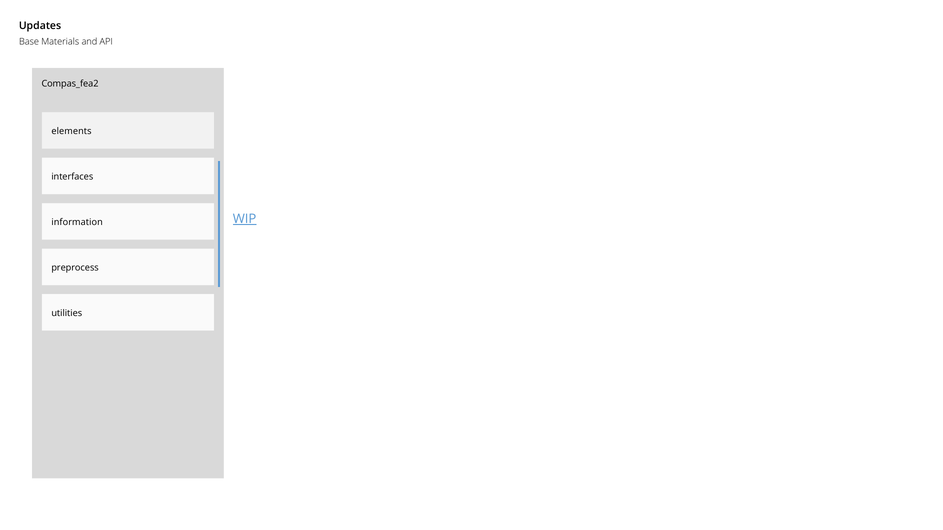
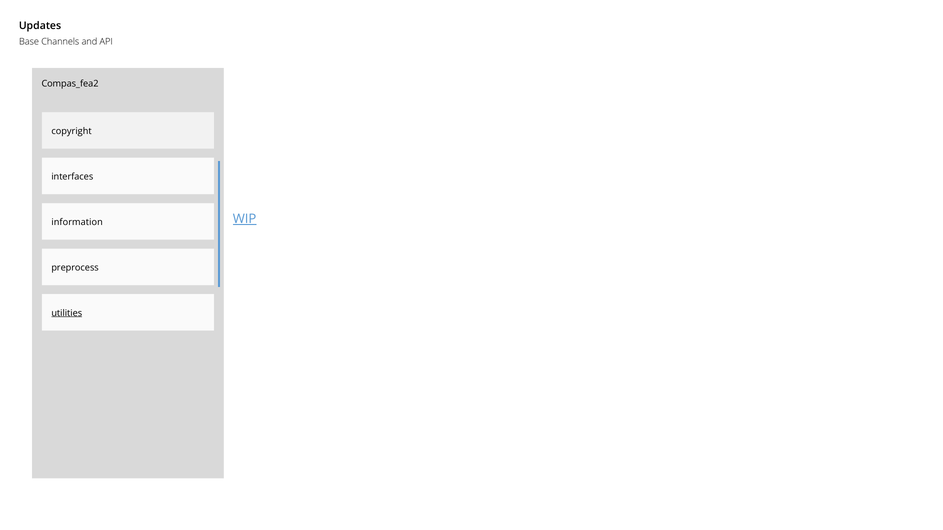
Materials: Materials -> Channels (60, 42)
elements: elements -> copyright (72, 131)
utilities underline: none -> present (67, 313)
